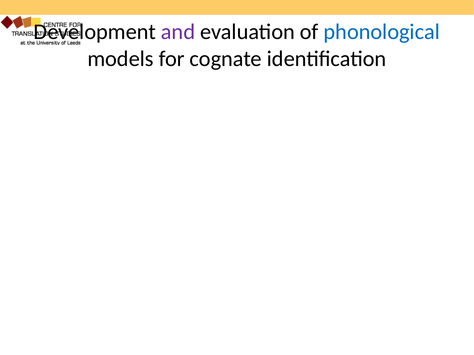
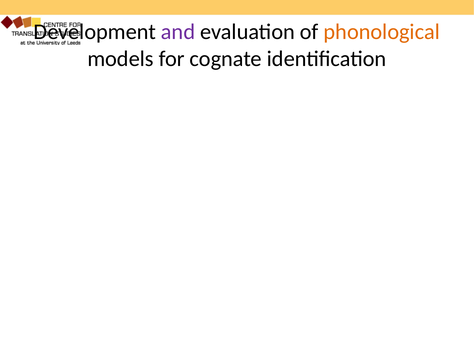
phonological colour: blue -> orange (382, 32)
